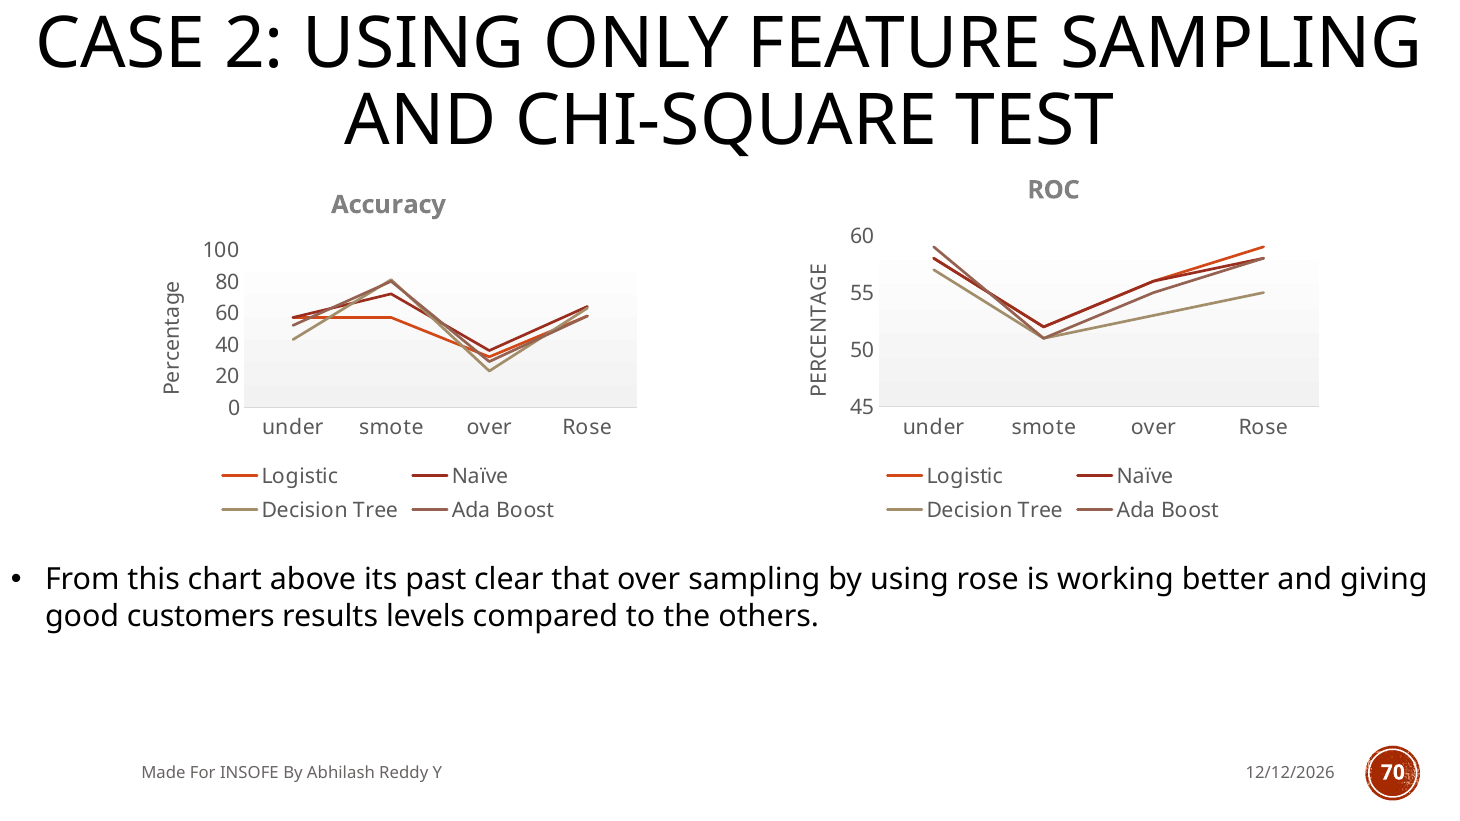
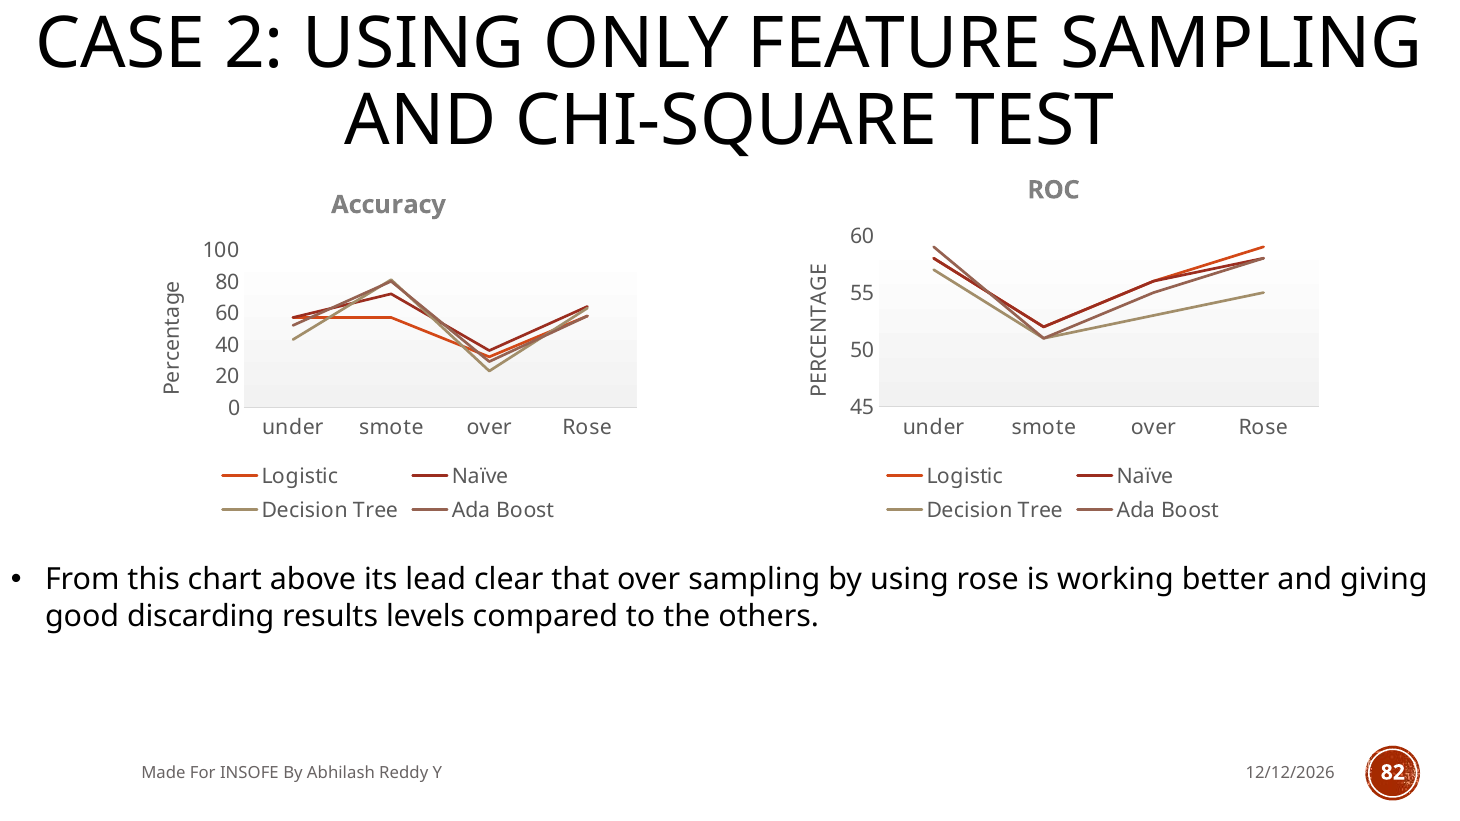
past: past -> lead (436, 580)
customers: customers -> discarding (201, 616)
70: 70 -> 82 (1393, 773)
